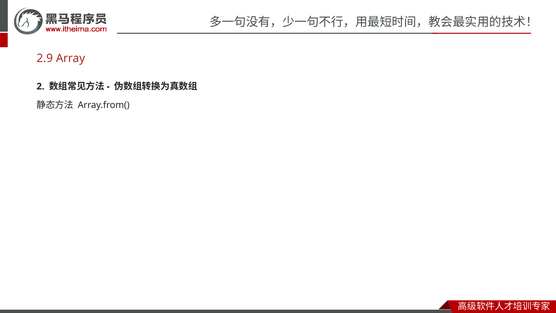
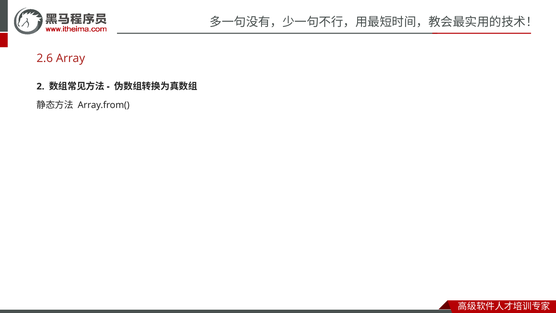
2.9: 2.9 -> 2.6 (45, 58)
